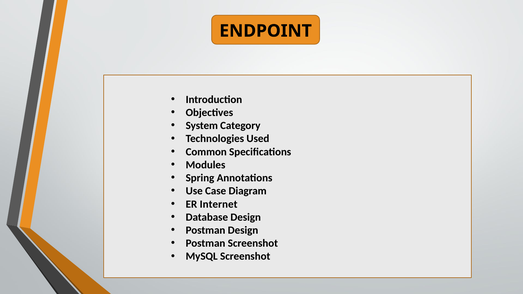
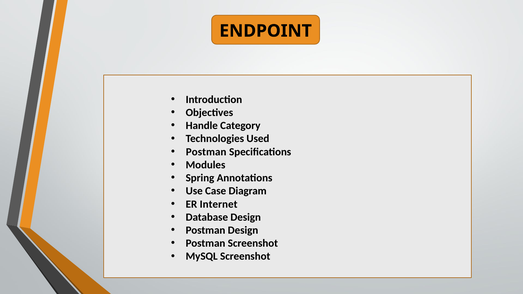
System: System -> Handle (202, 126)
Common: Common -> Postman (206, 152)
